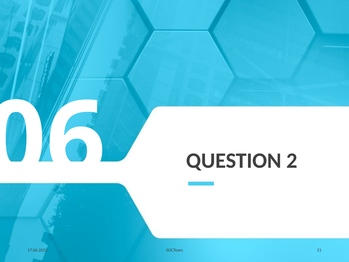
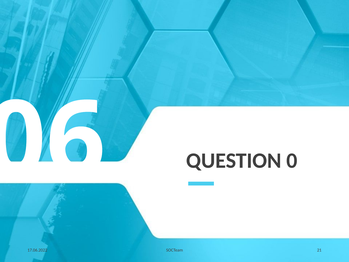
2: 2 -> 0 (292, 160)
